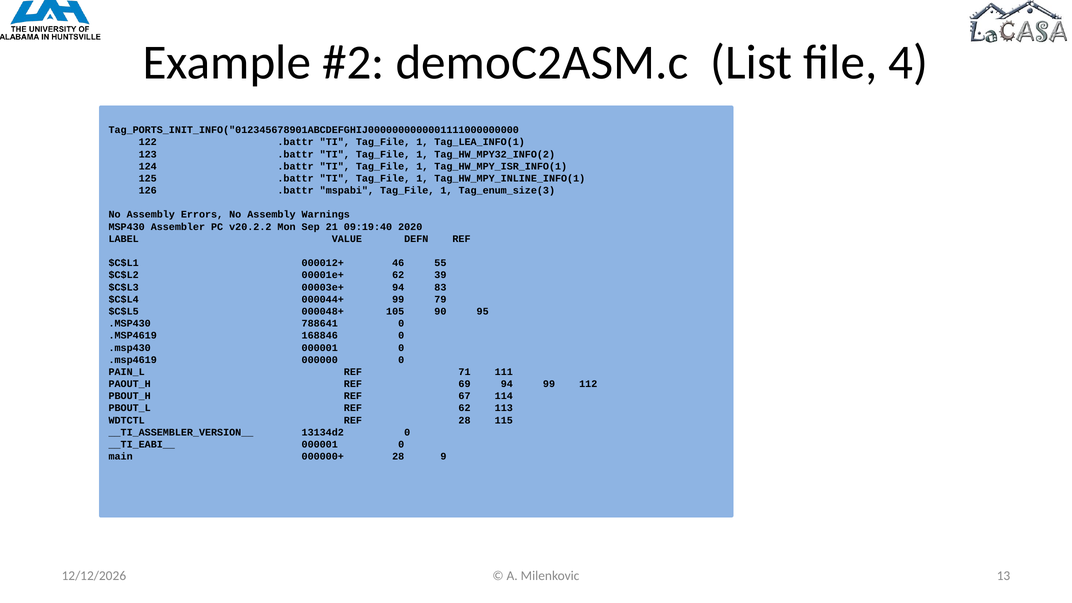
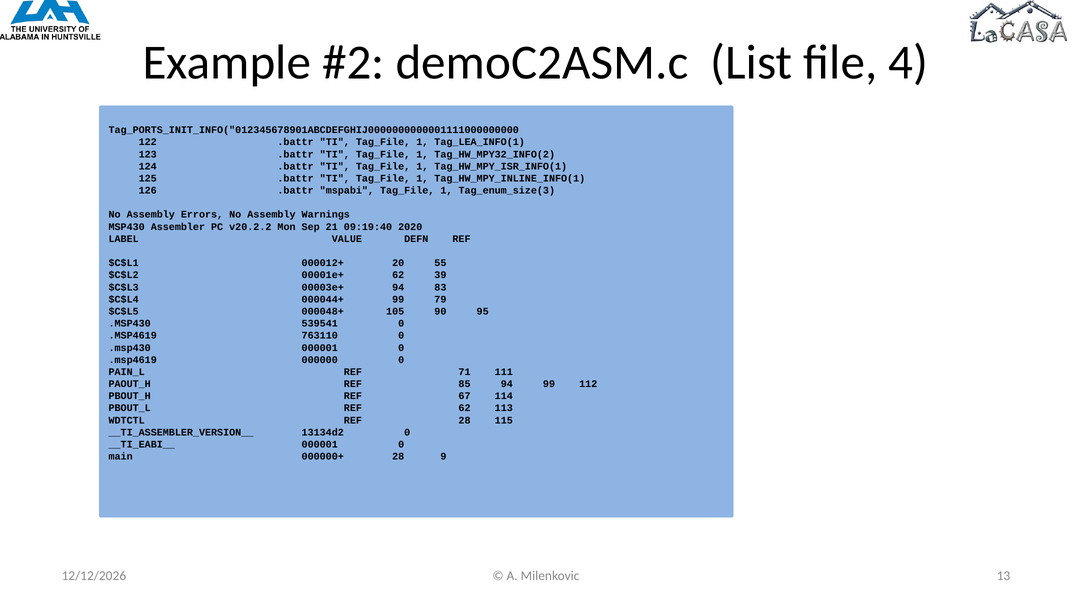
46: 46 -> 20 (398, 263)
788641: 788641 -> 539541 (320, 323)
168846: 168846 -> 763110 (320, 336)
69: 69 -> 85 (465, 384)
